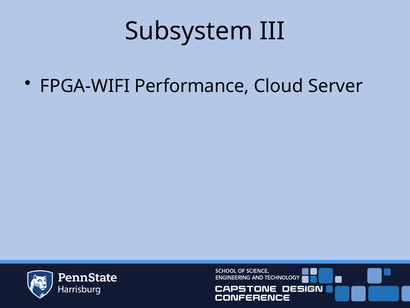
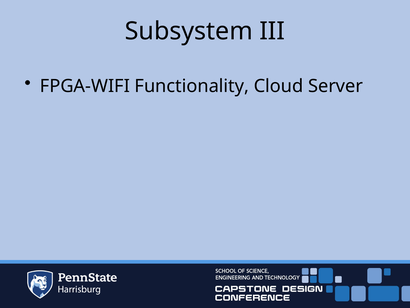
Performance: Performance -> Functionality (192, 86)
